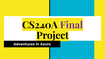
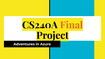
Final colour: purple -> orange (71, 25)
